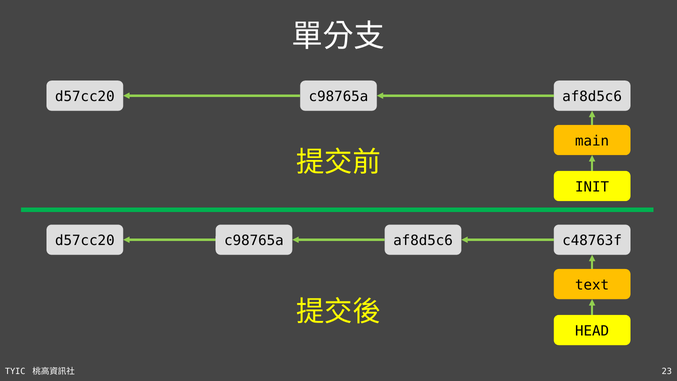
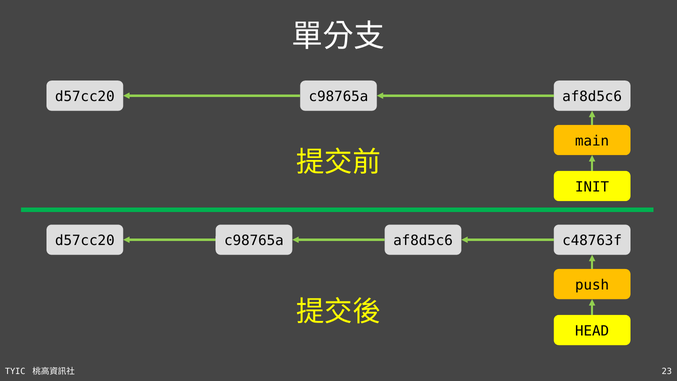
text: text -> push (592, 285)
